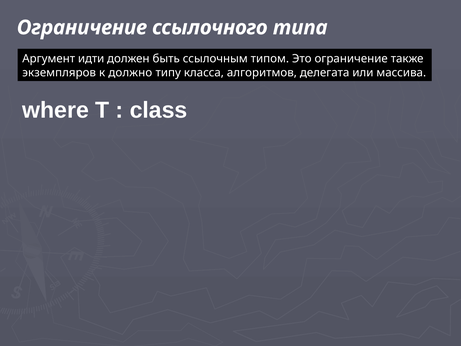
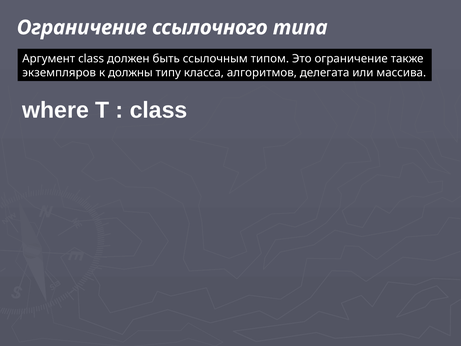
Аргумент идти: идти -> class (91, 59)
должно: должно -> должны (130, 73)
